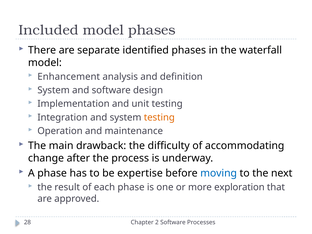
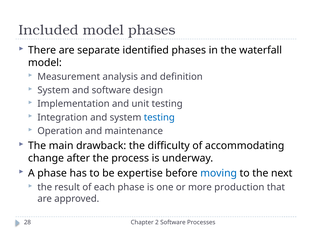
Enhancement: Enhancement -> Measurement (69, 77)
testing colour: orange -> blue (159, 117)
exploration: exploration -> production (239, 187)
